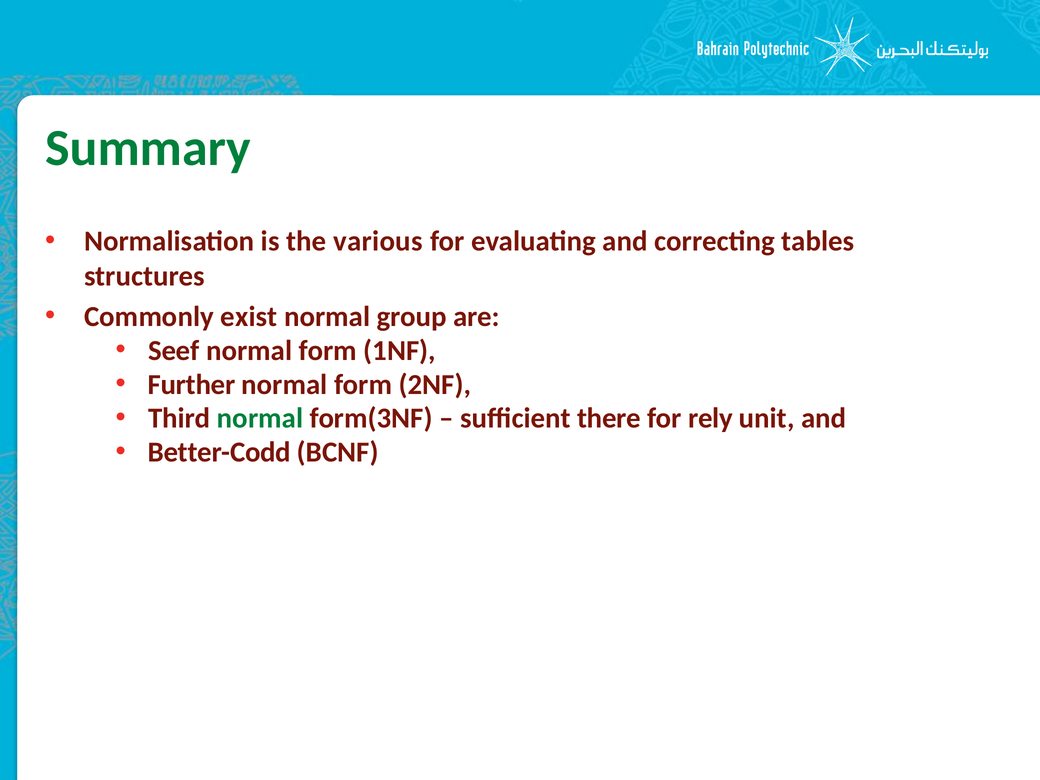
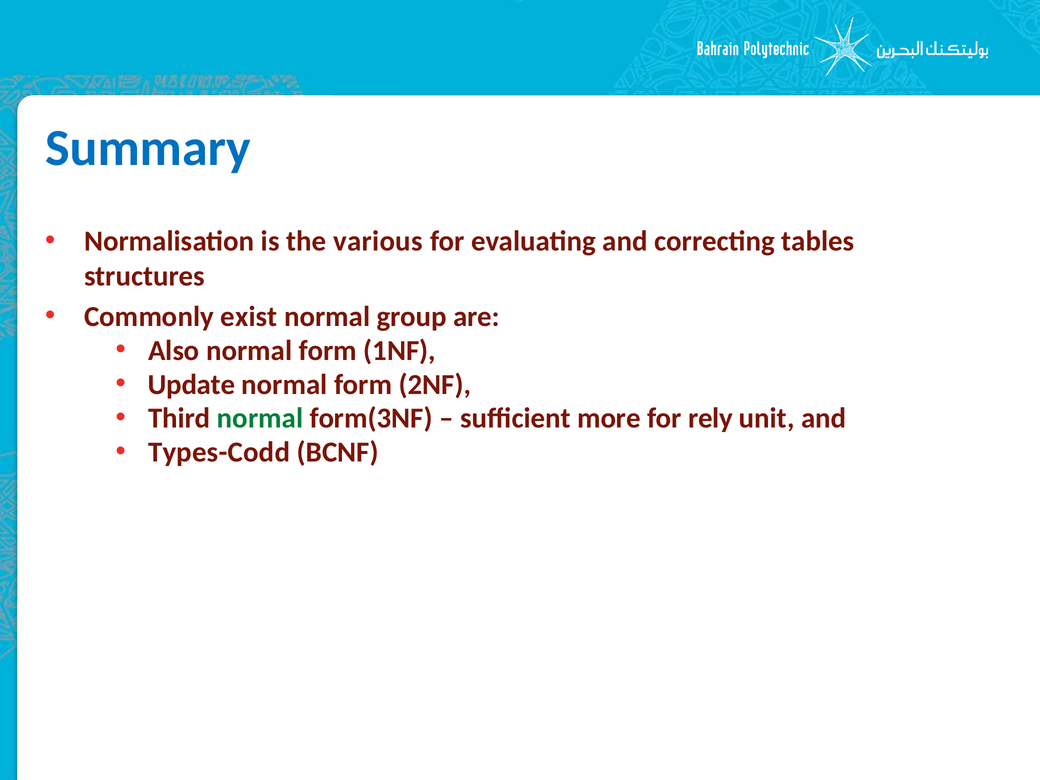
Summary colour: green -> blue (148, 148)
Seef: Seef -> Also (174, 351)
Further: Further -> Update (192, 385)
there: there -> more (609, 418)
Better-Codd: Better-Codd -> Types-Codd (219, 452)
